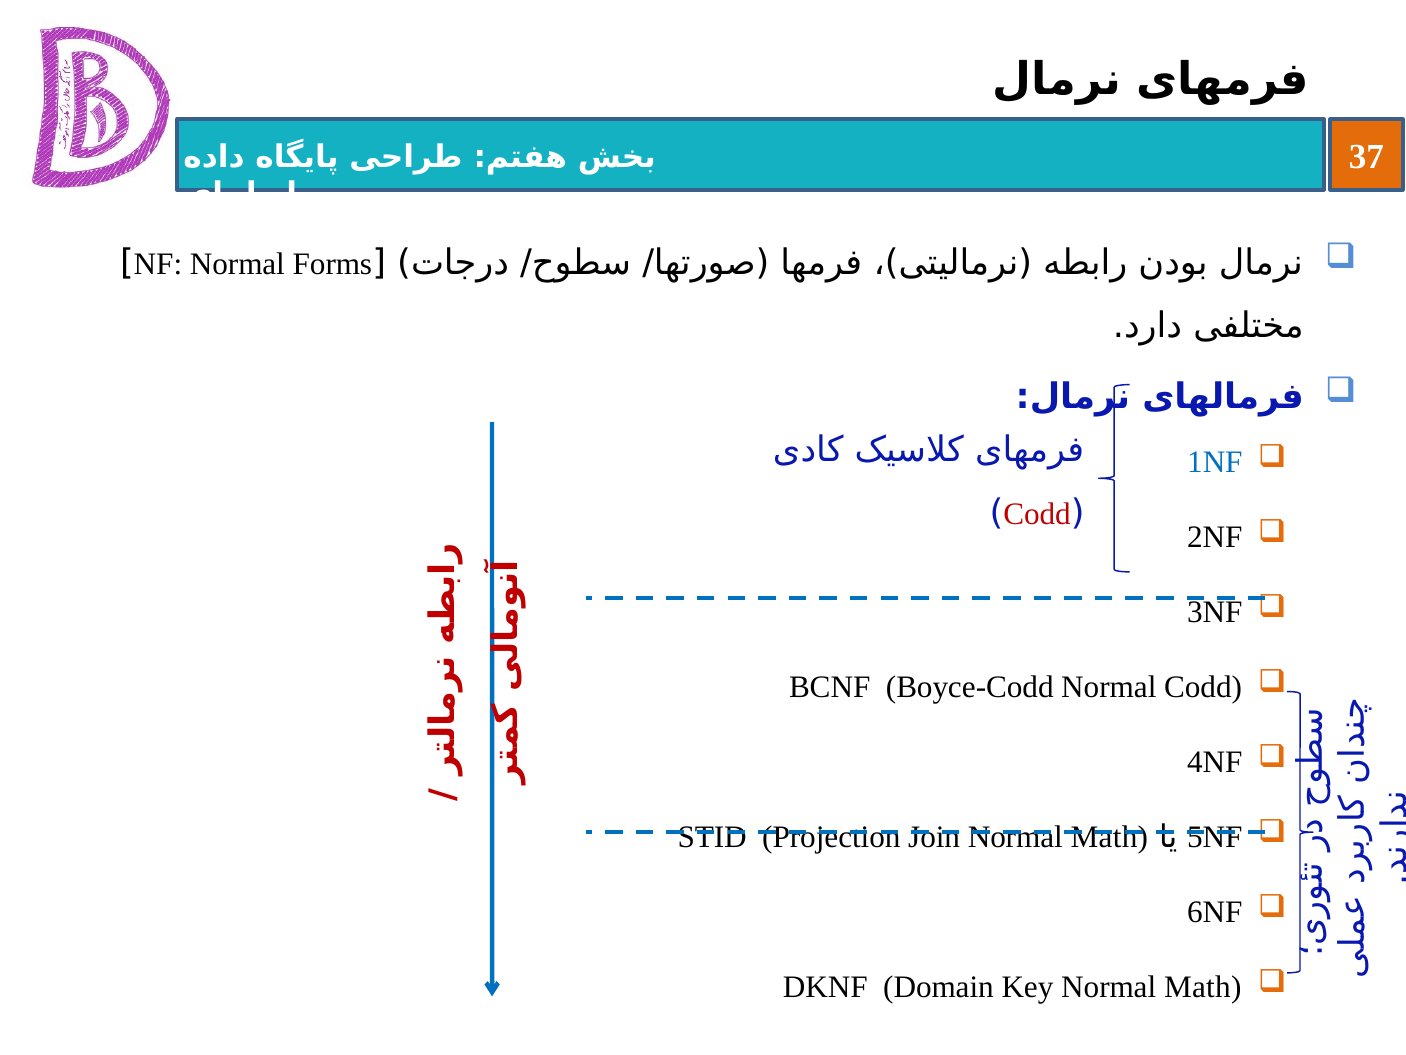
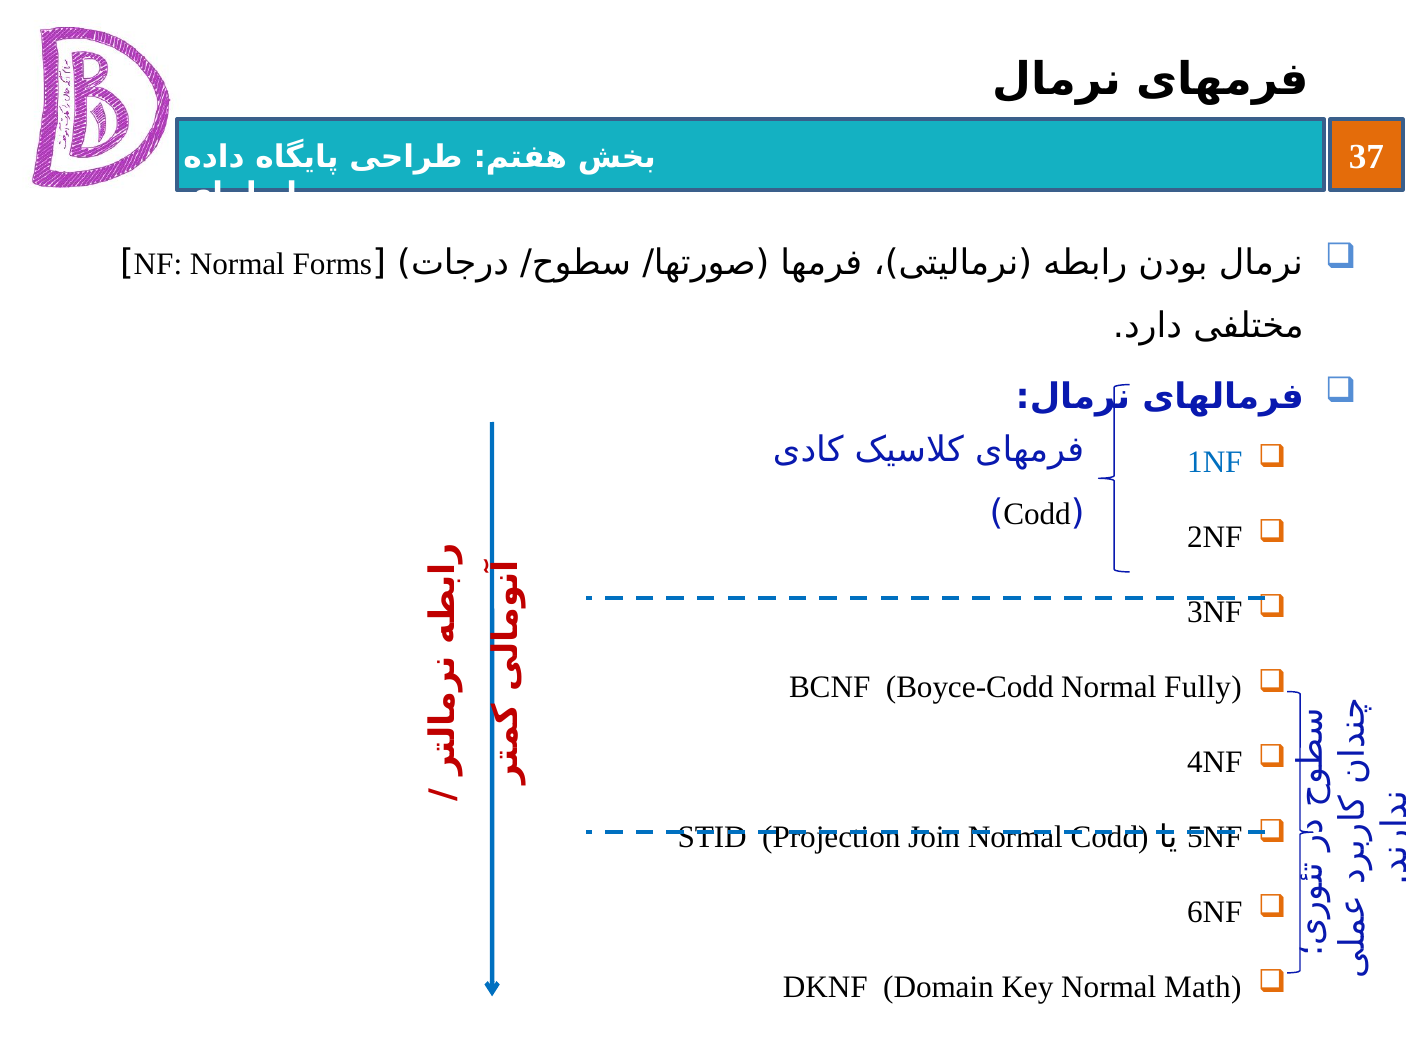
Codd colour: red -> black (1037, 514)
Normal Codd: Codd -> Fully (1203, 687)
Join Normal Math: Math -> Codd (1110, 837)
